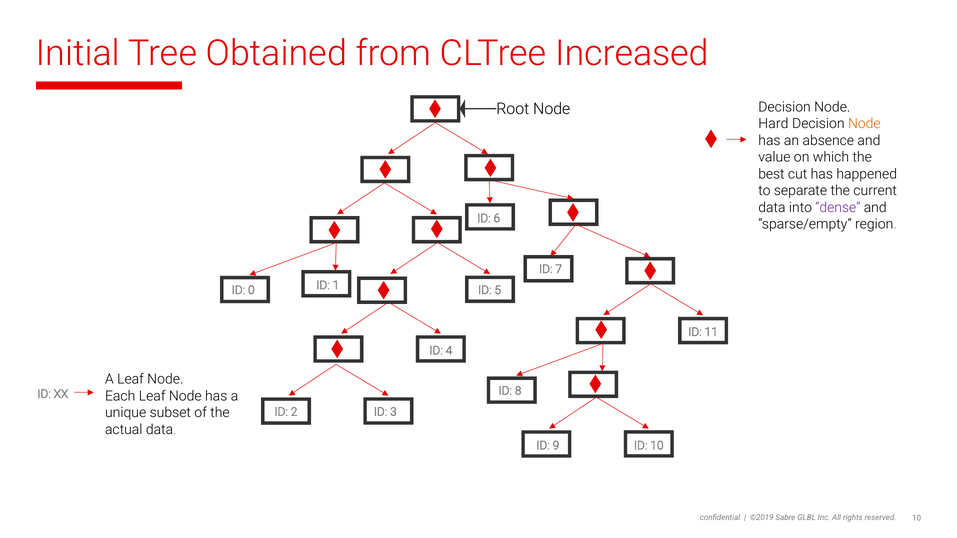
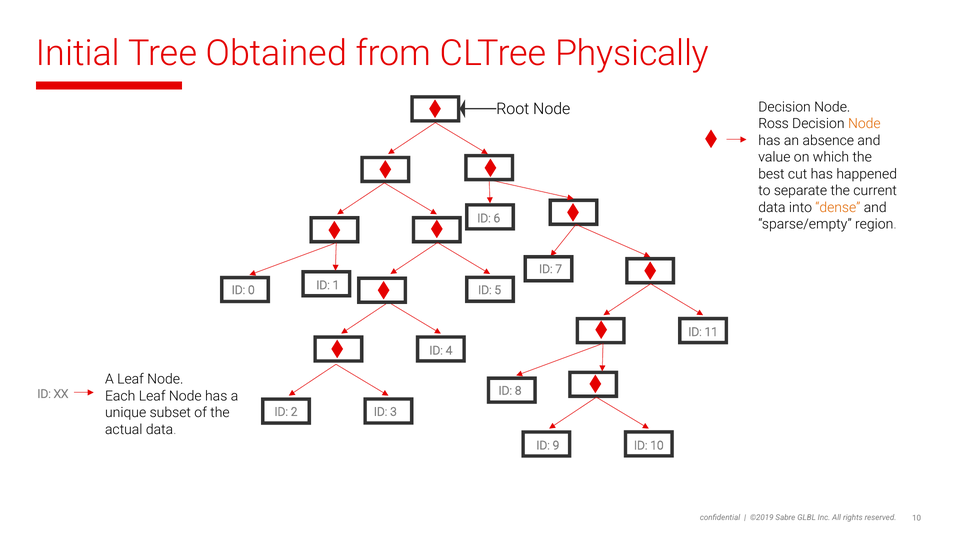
Increased: Increased -> Physically (632, 54)
Hard: Hard -> Ross (774, 124)
dense colour: purple -> orange (838, 208)
